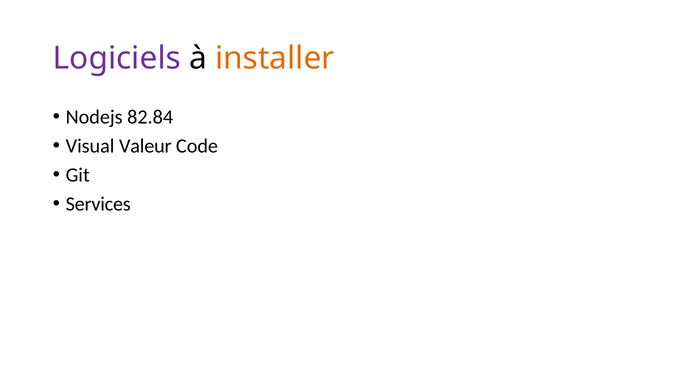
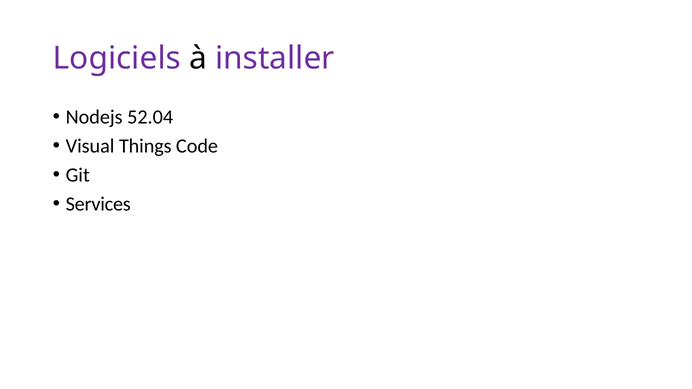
installer colour: orange -> purple (275, 58)
82.84: 82.84 -> 52.04 (150, 117)
Valeur: Valeur -> Things (145, 146)
